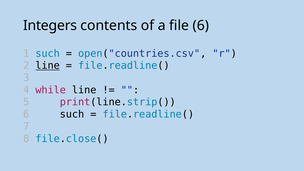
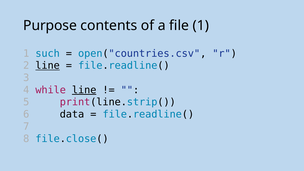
Integers: Integers -> Purpose (50, 26)
file 6: 6 -> 1 (201, 26)
line underline: none -> present (84, 90)
6 such: such -> data (72, 114)
